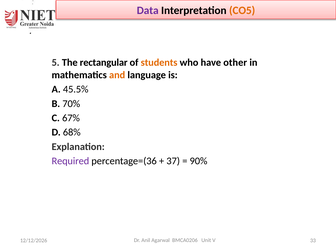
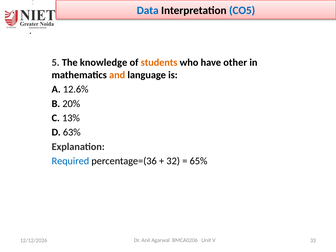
Data colour: purple -> blue (148, 10)
CO5 colour: orange -> blue (242, 10)
rectangular: rectangular -> knowledge (104, 63)
45.5%: 45.5% -> 12.6% (76, 89)
70%: 70% -> 20% (71, 104)
67%: 67% -> 13% (71, 118)
68%: 68% -> 63% (72, 132)
Required colour: purple -> blue (70, 161)
37: 37 -> 32 (173, 161)
90%: 90% -> 65% (198, 161)
